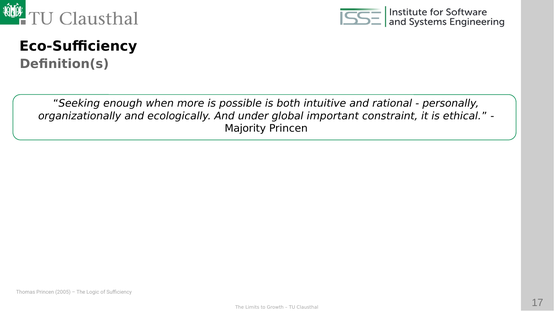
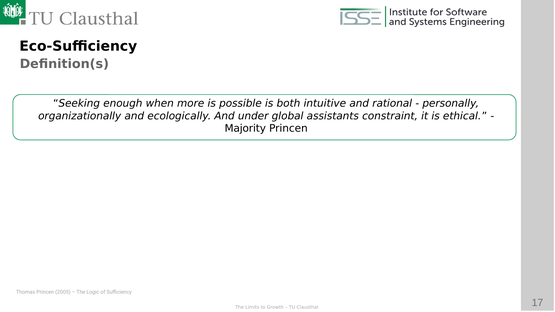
important: important -> assistants (333, 116)
